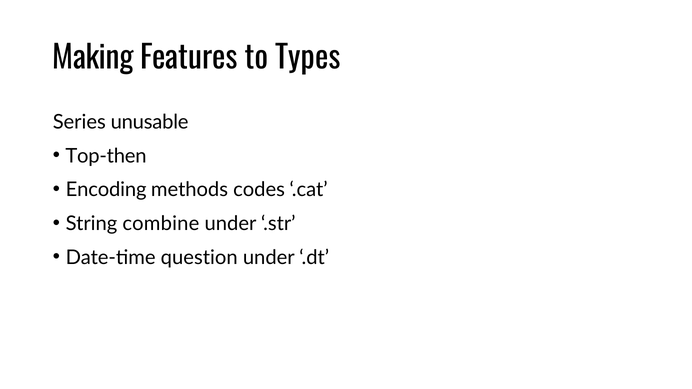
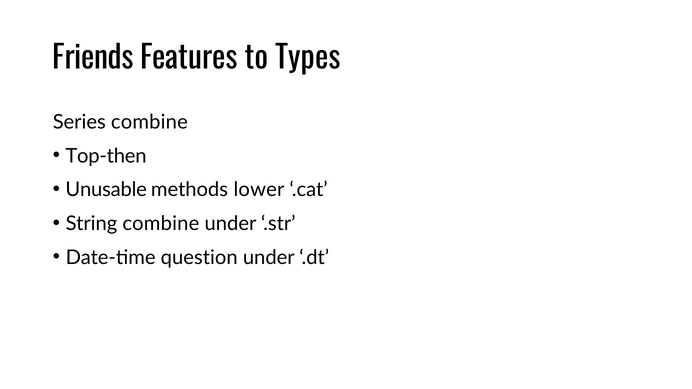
Making: Making -> Friends (93, 58)
Series unusable: unusable -> combine (149, 122)
Encoding: Encoding -> Unusable (106, 190)
codes: codes -> lower (259, 190)
